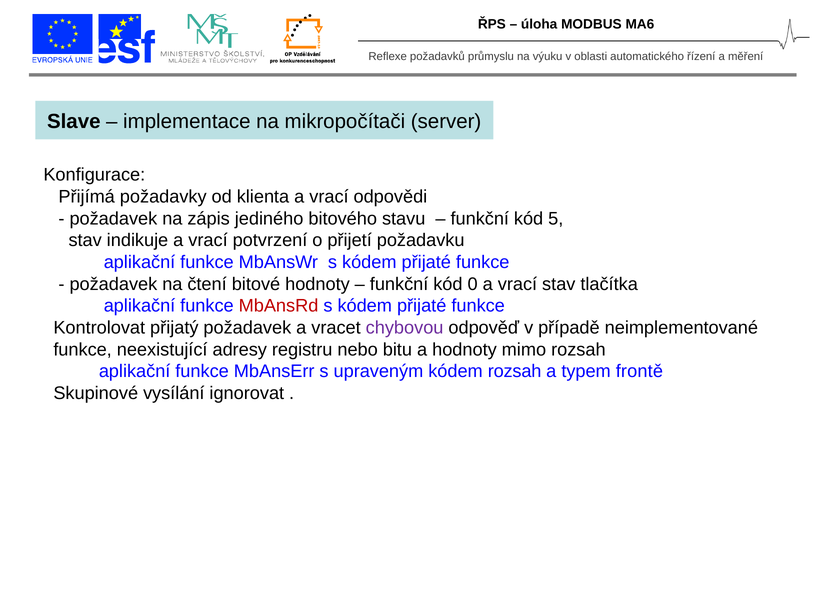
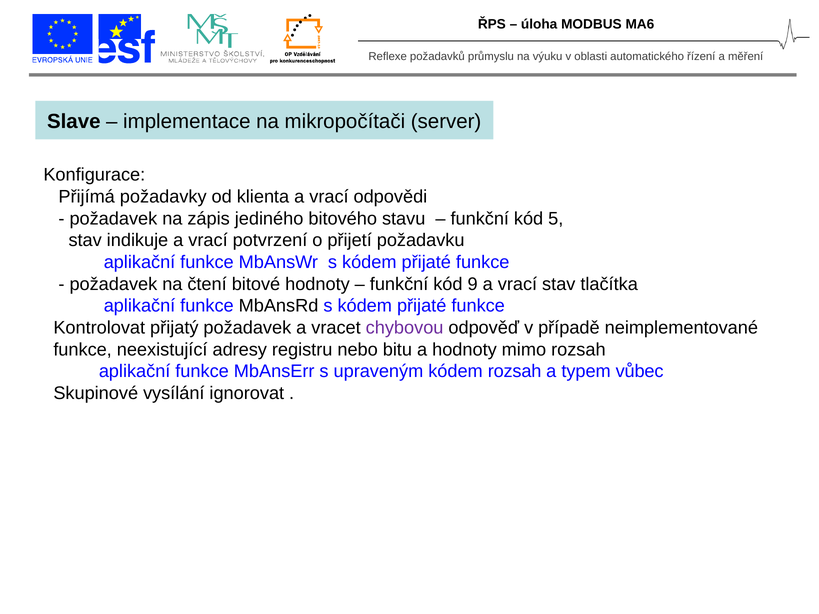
0: 0 -> 9 (473, 284)
MbAnsRd colour: red -> black (279, 306)
frontě: frontě -> vůbec (640, 371)
